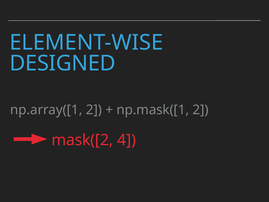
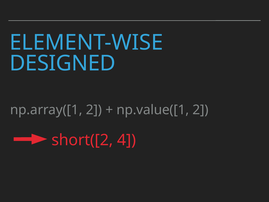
np.mask([1: np.mask([1 -> np.value([1 (153, 110)
mask([2: mask([2 -> short([2 (82, 140)
